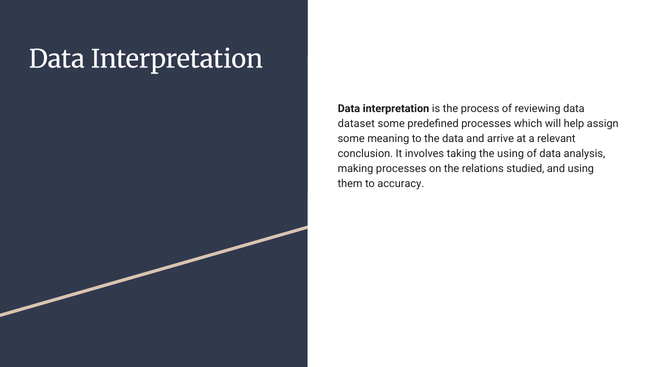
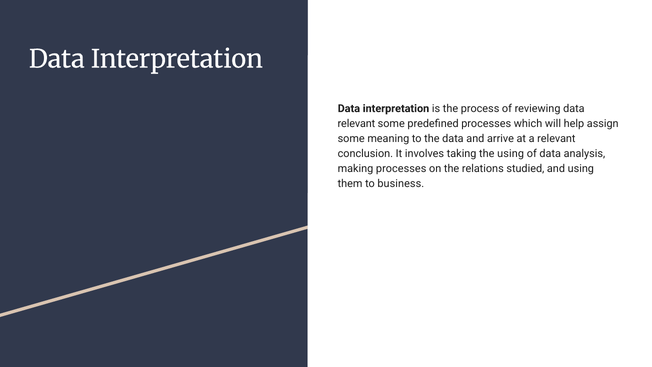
dataset: dataset -> relevant (356, 123)
accuracy: accuracy -> business (401, 183)
